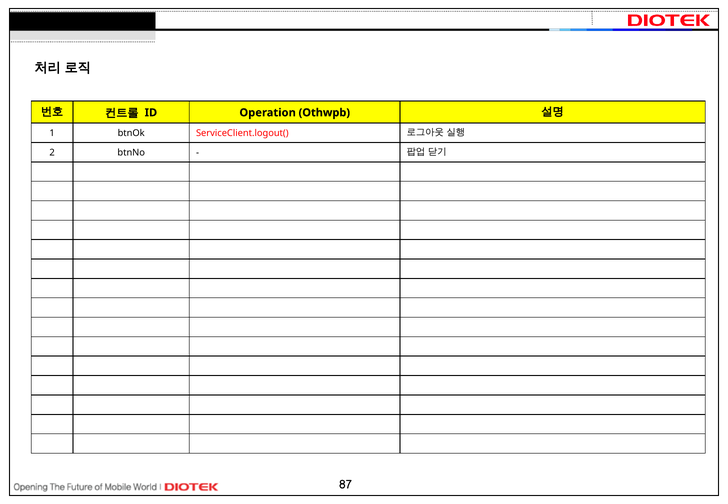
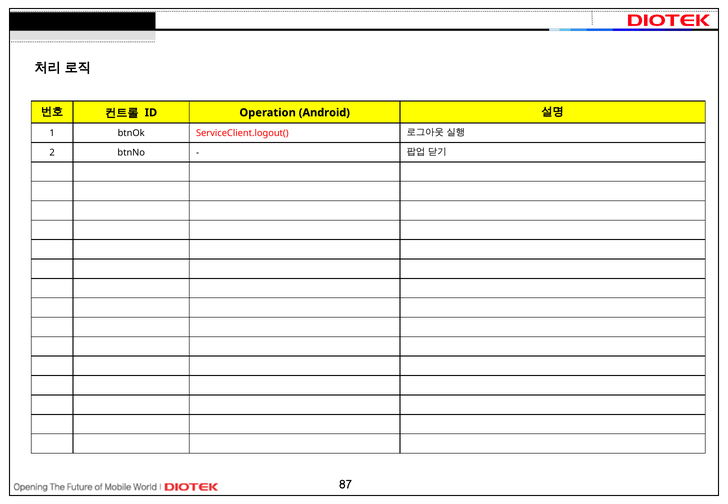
Othwpb: Othwpb -> Android (324, 113)
